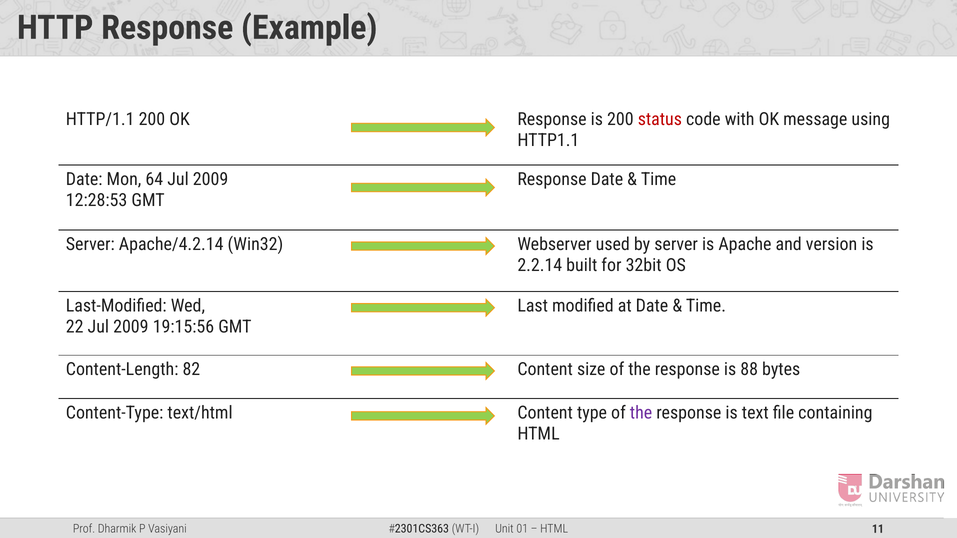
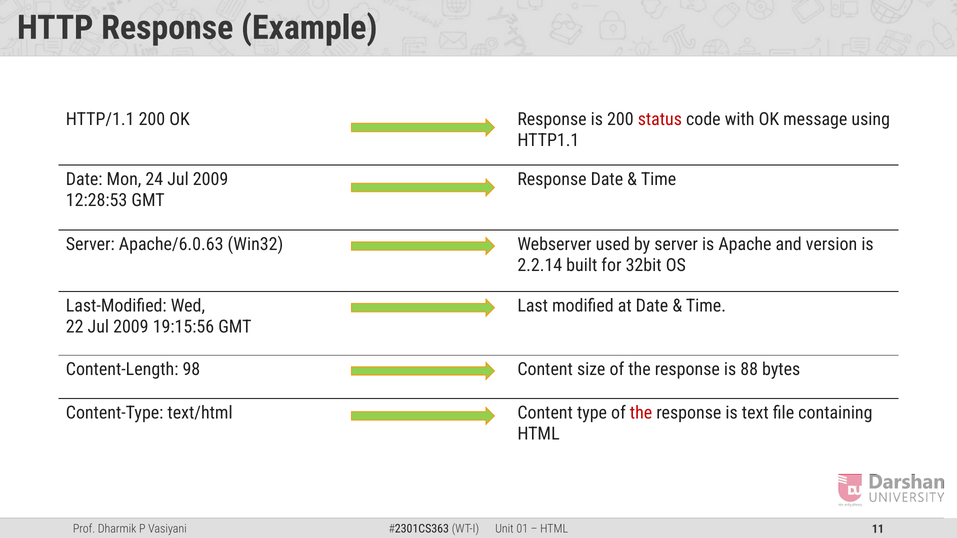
64: 64 -> 24 (154, 179)
Apache/4.2.14: Apache/4.2.14 -> Apache/6.0.63 (171, 245)
82: 82 -> 98 (191, 370)
the colour: purple -> red (641, 413)
